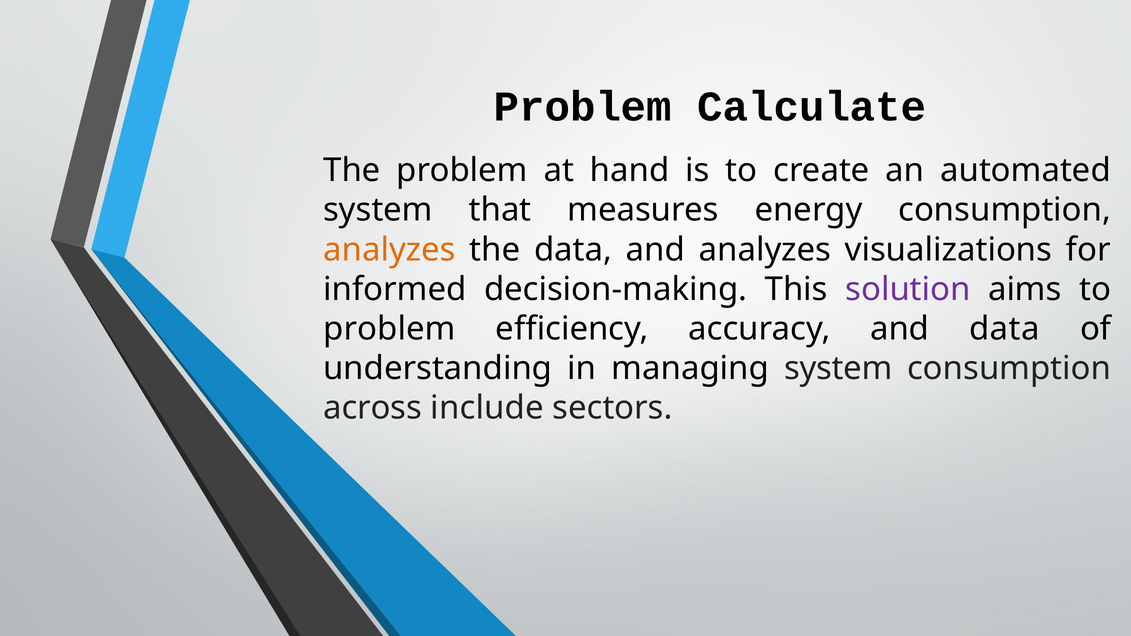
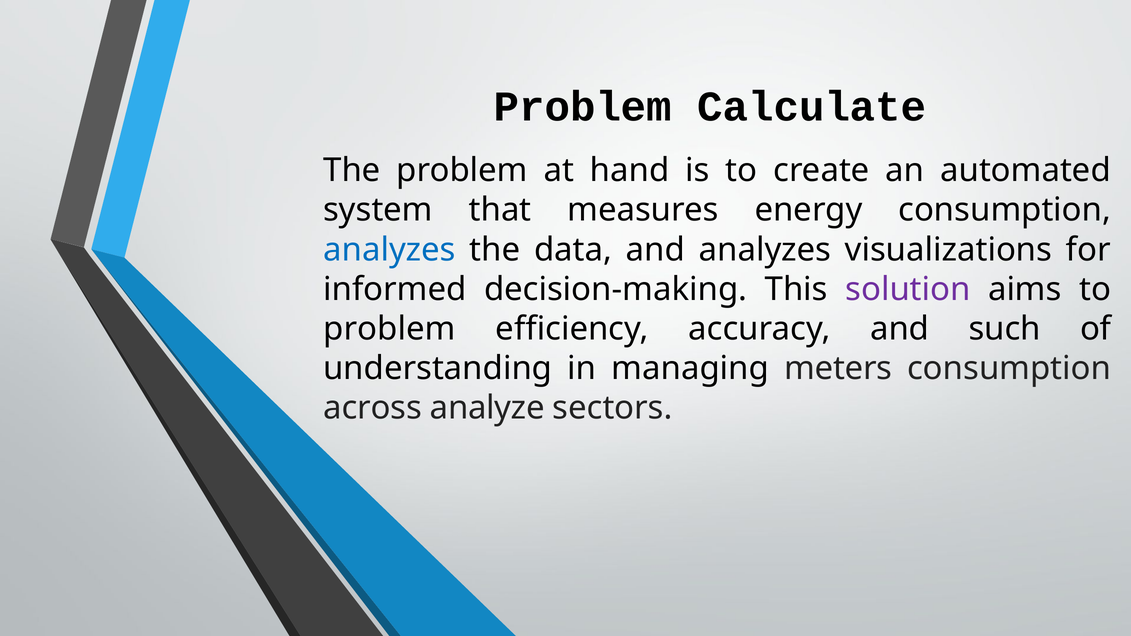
analyzes colour: orange -> blue (390, 250)
and data: data -> such (1005, 329)
managing system: system -> meters (838, 369)
include: include -> analyze (487, 408)
